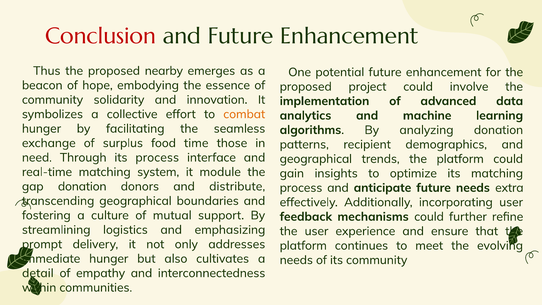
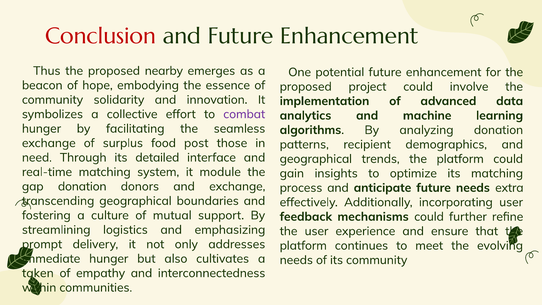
combat colour: orange -> purple (244, 114)
time: time -> post (196, 143)
its process: process -> detailed (157, 157)
and distribute: distribute -> exchange (237, 186)
detail: detail -> taken (38, 273)
